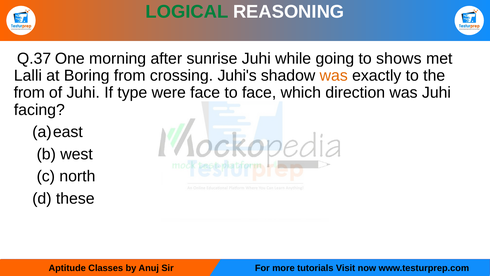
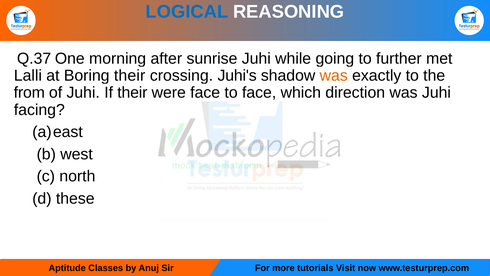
LOGICAL colour: green -> blue (187, 12)
shows: shows -> further (399, 58)
Boring from: from -> their (130, 76)
If type: type -> their (132, 93)
